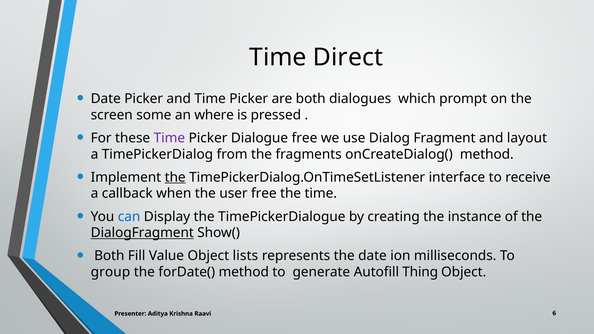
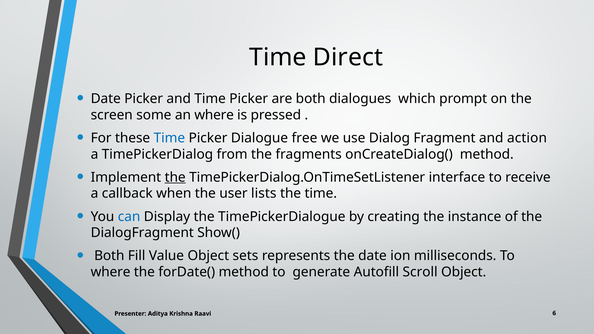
Time colour: purple -> blue (169, 138)
layout: layout -> action (527, 138)
user free: free -> lists (264, 194)
DialogFragment underline: present -> none (142, 233)
lists: lists -> sets (245, 256)
group: group -> where (111, 272)
Thing: Thing -> Scroll (420, 272)
